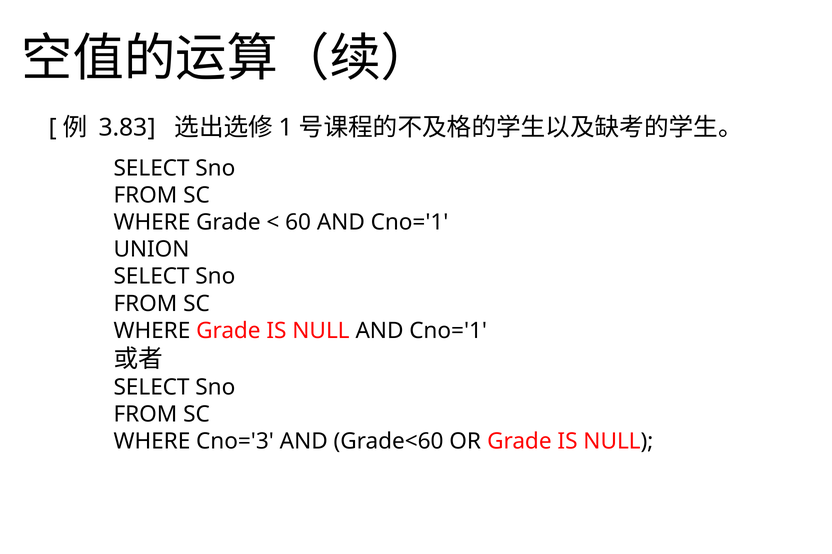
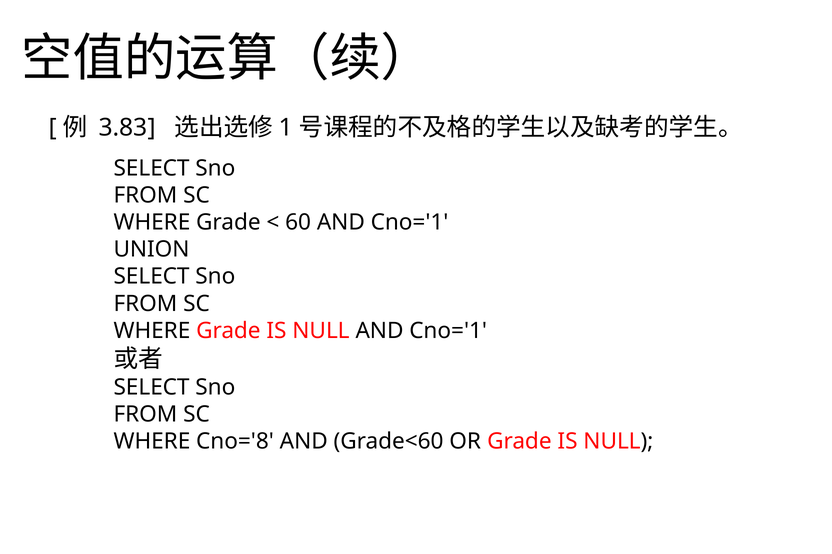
Cno='3: Cno='3 -> Cno='8 (235, 442)
